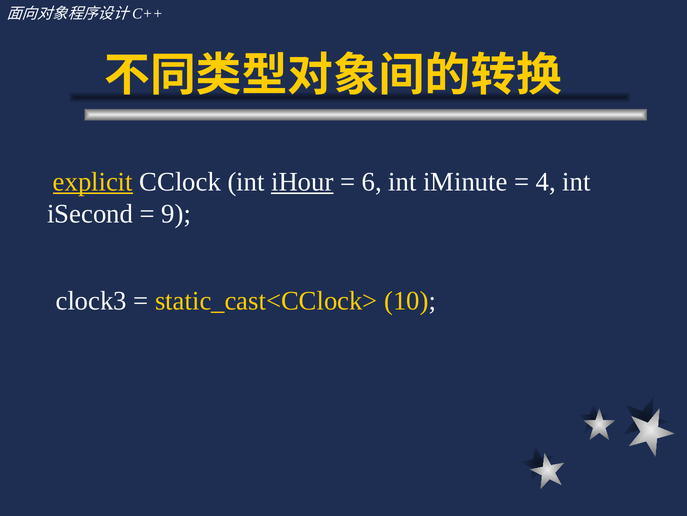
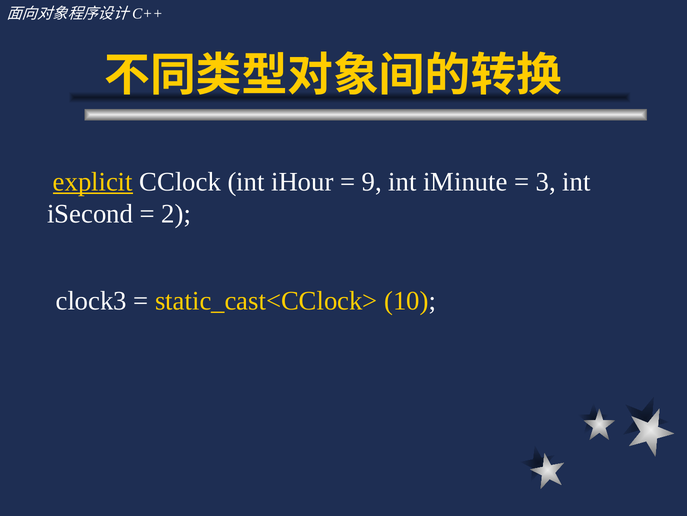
iHour underline: present -> none (302, 182)
6: 6 -> 9 (372, 182)
4: 4 -> 3 (546, 182)
9: 9 -> 2 (176, 214)
